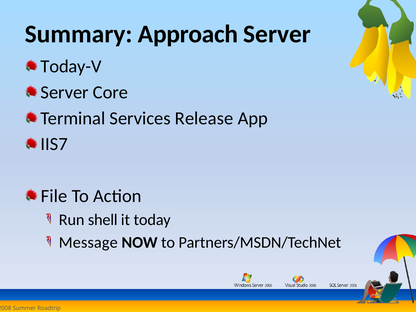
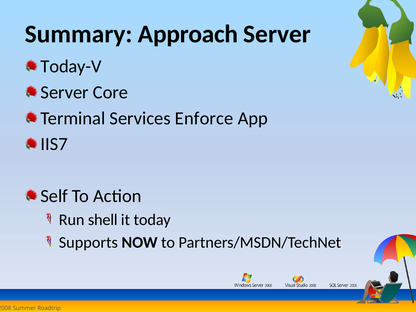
Release: Release -> Enforce (204, 118)
File: File -> Self (54, 196)
Message: Message -> Supports (88, 243)
